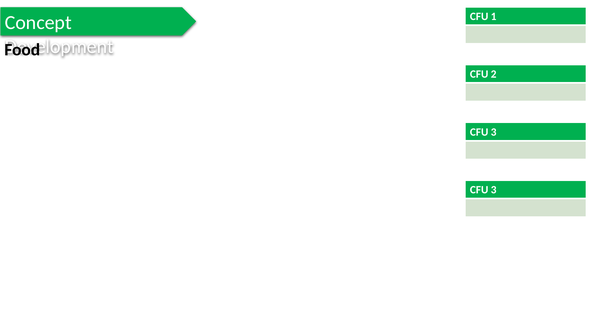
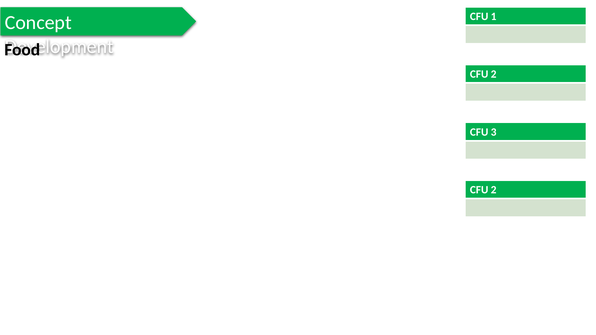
3: 3 -> 2 (494, 190)
